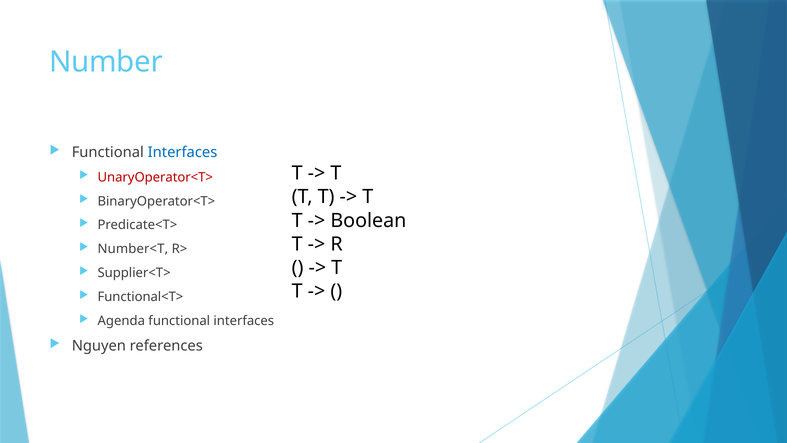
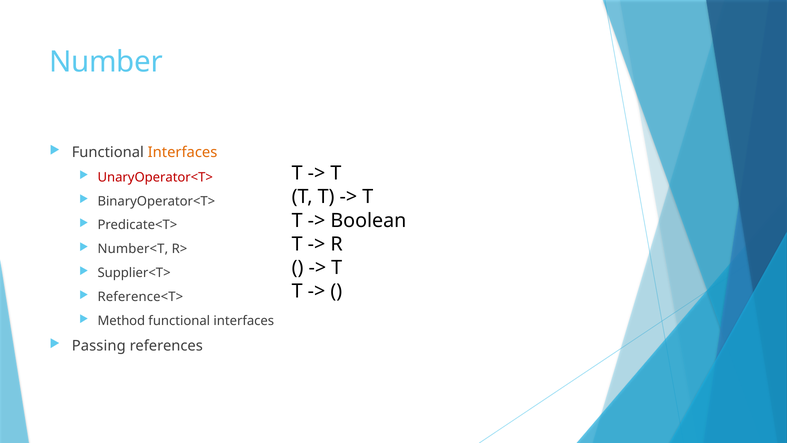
Interfaces colour: blue -> orange (183, 152)
Functional<T>: Functional<T> -> Reference<T> (140, 297)
Agenda: Agenda -> Method (121, 321)
Nguyen: Nguyen -> Passing (99, 346)
